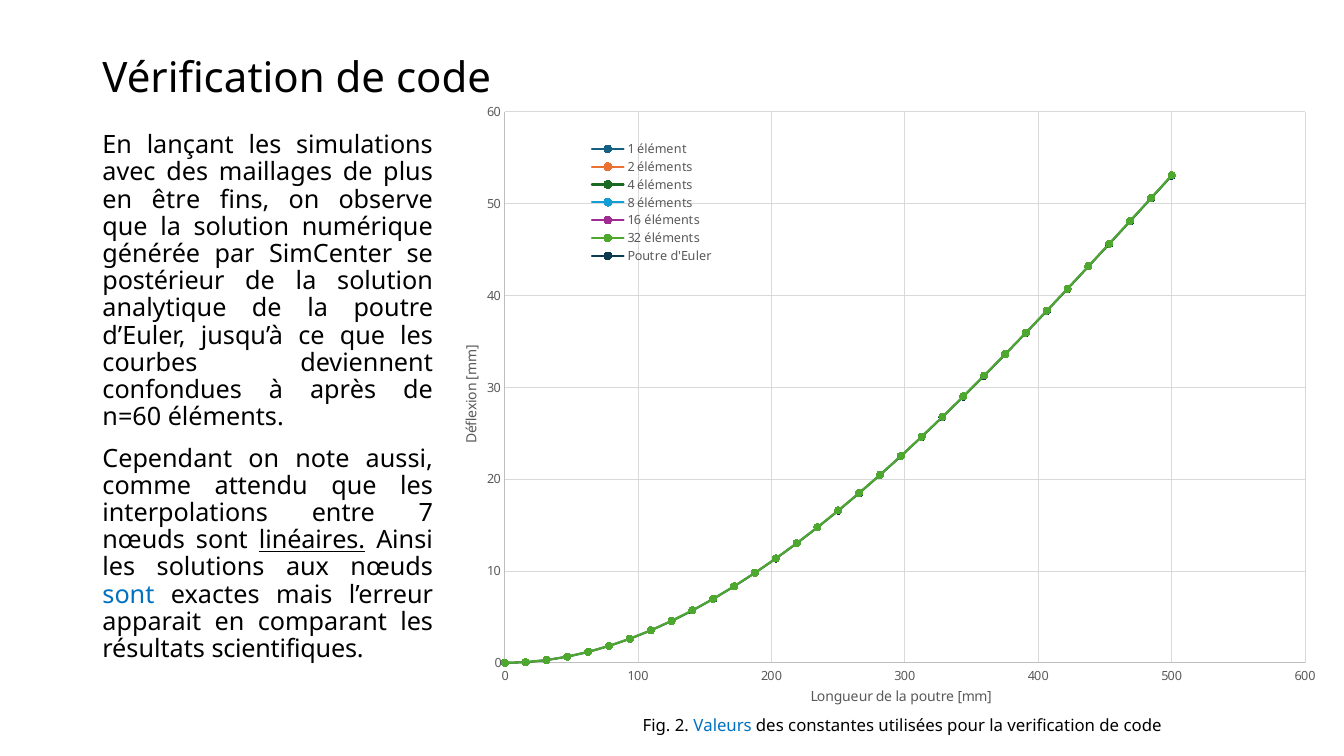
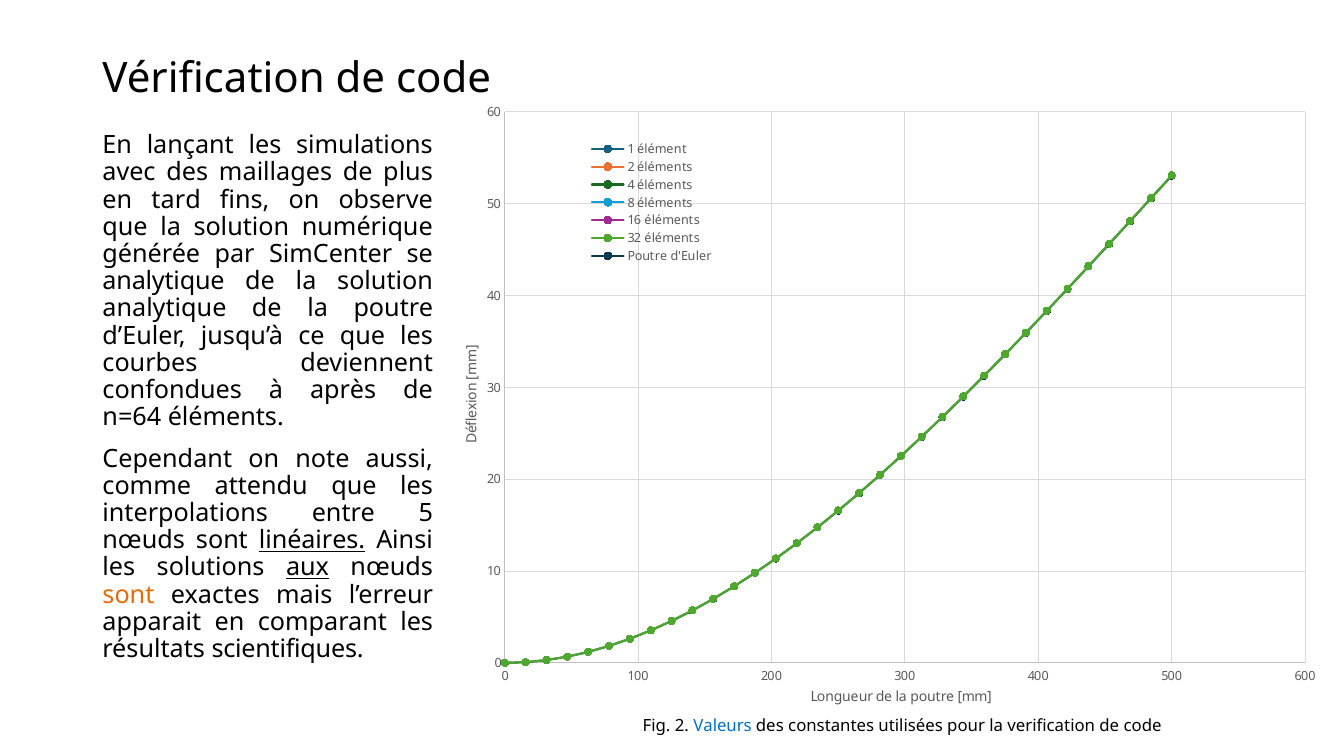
être: être -> tard (176, 200)
postérieur: postérieur -> analytique (164, 281)
n=60: n=60 -> n=64 (132, 418)
7: 7 -> 5 (426, 513)
aux underline: none -> present (308, 568)
sont colour: blue -> orange (128, 595)
